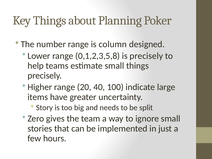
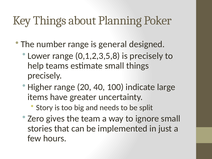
column: column -> general (113, 44)
